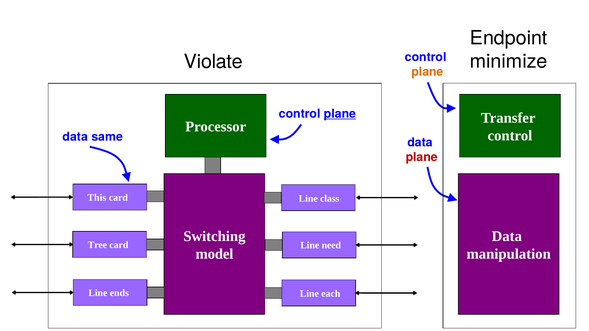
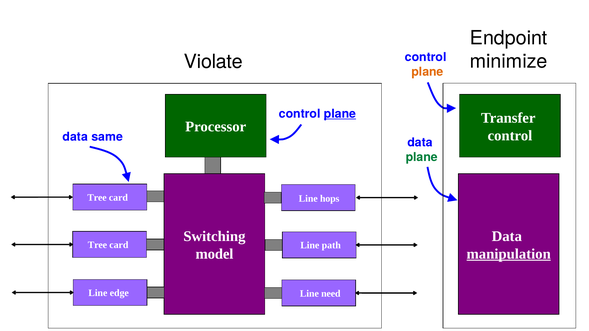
plane colour: red -> green (422, 157)
This: This -> Tree (97, 198)
class: class -> hops (330, 199)
need: need -> path (331, 246)
manipulation underline: none -> present (509, 254)
ends: ends -> edge (119, 293)
each: each -> need (331, 294)
